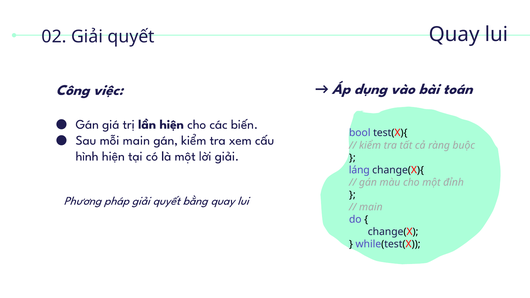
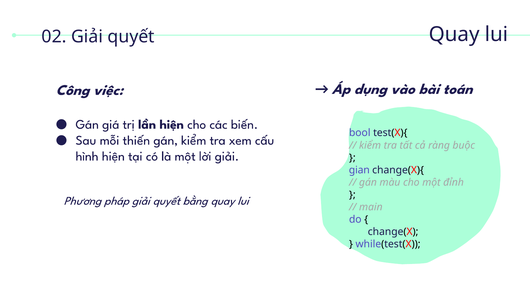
mỗi main: main -> thiến (136, 140)
láng: láng -> gian (359, 170)
